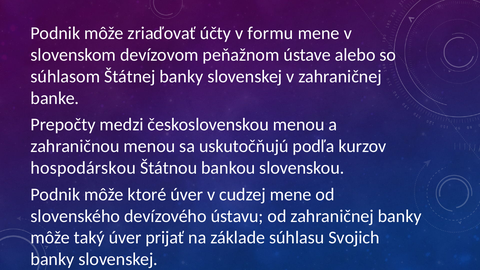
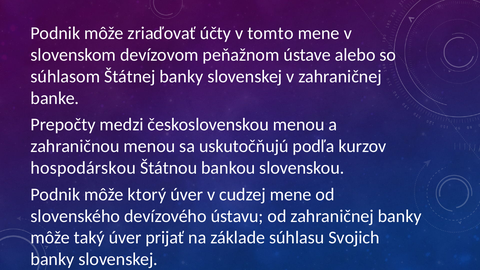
formu: formu -> tomto (270, 33)
ktoré: ktoré -> ktorý (147, 195)
